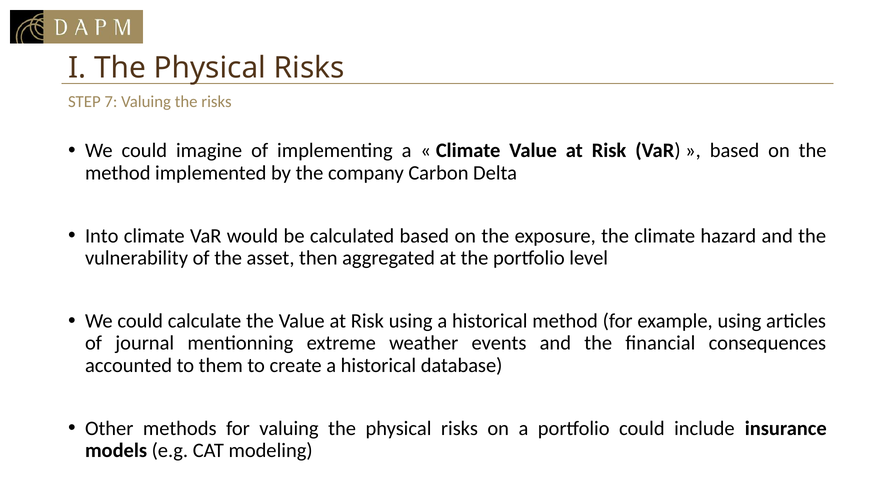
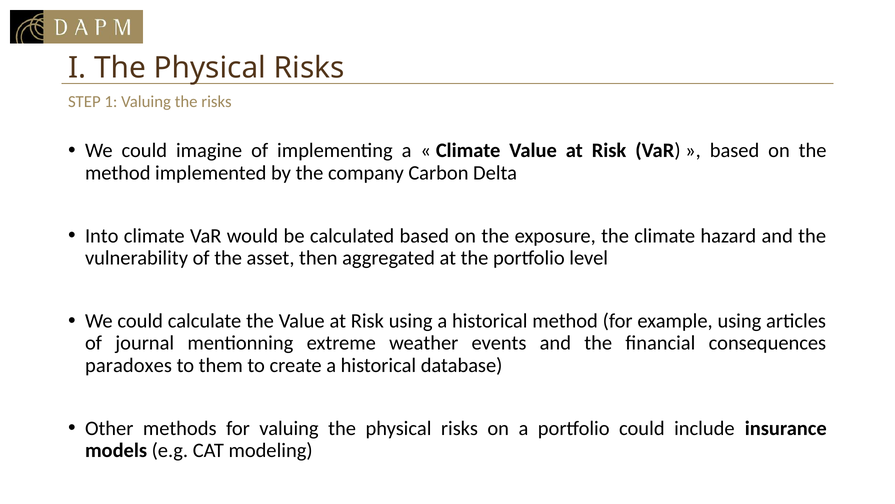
7: 7 -> 1 (111, 102)
accounted: accounted -> paradoxes (129, 365)
